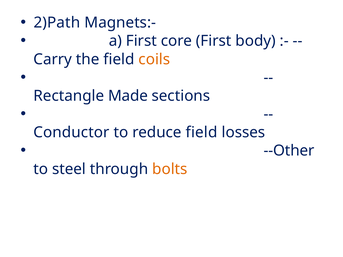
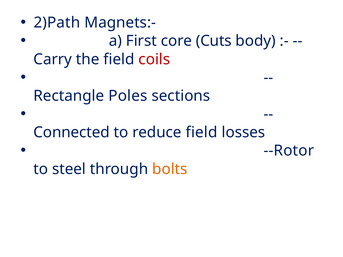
core First: First -> Cuts (214, 41)
coils colour: orange -> red (154, 59)
Made: Made -> Poles (128, 96)
Conductor: Conductor -> Connected (72, 133)
--Other: --Other -> --Rotor (289, 151)
